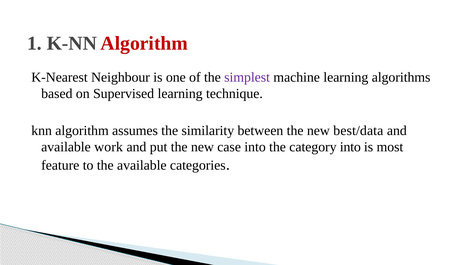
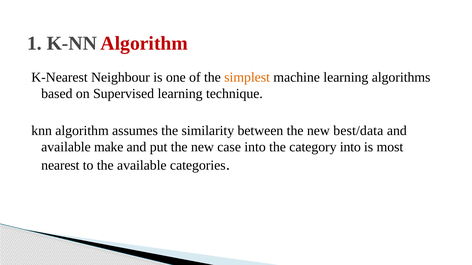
simplest colour: purple -> orange (247, 77)
work: work -> make (109, 147)
feature: feature -> nearest (60, 166)
